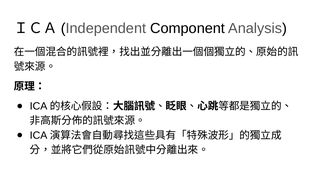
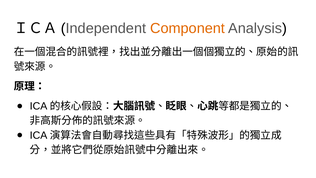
Component colour: black -> orange (188, 28)
